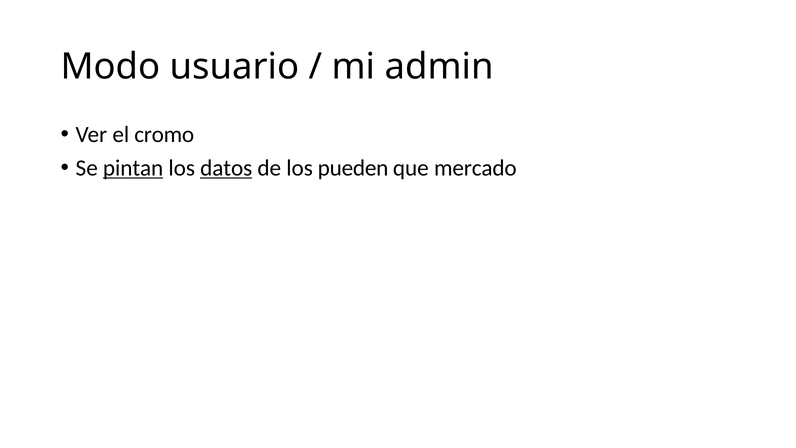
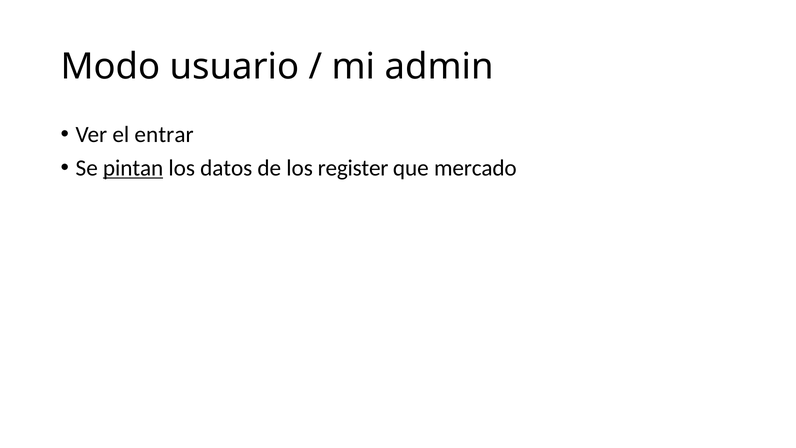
cromo: cromo -> entrar (164, 135)
datos underline: present -> none (226, 168)
pueden: pueden -> register (353, 168)
